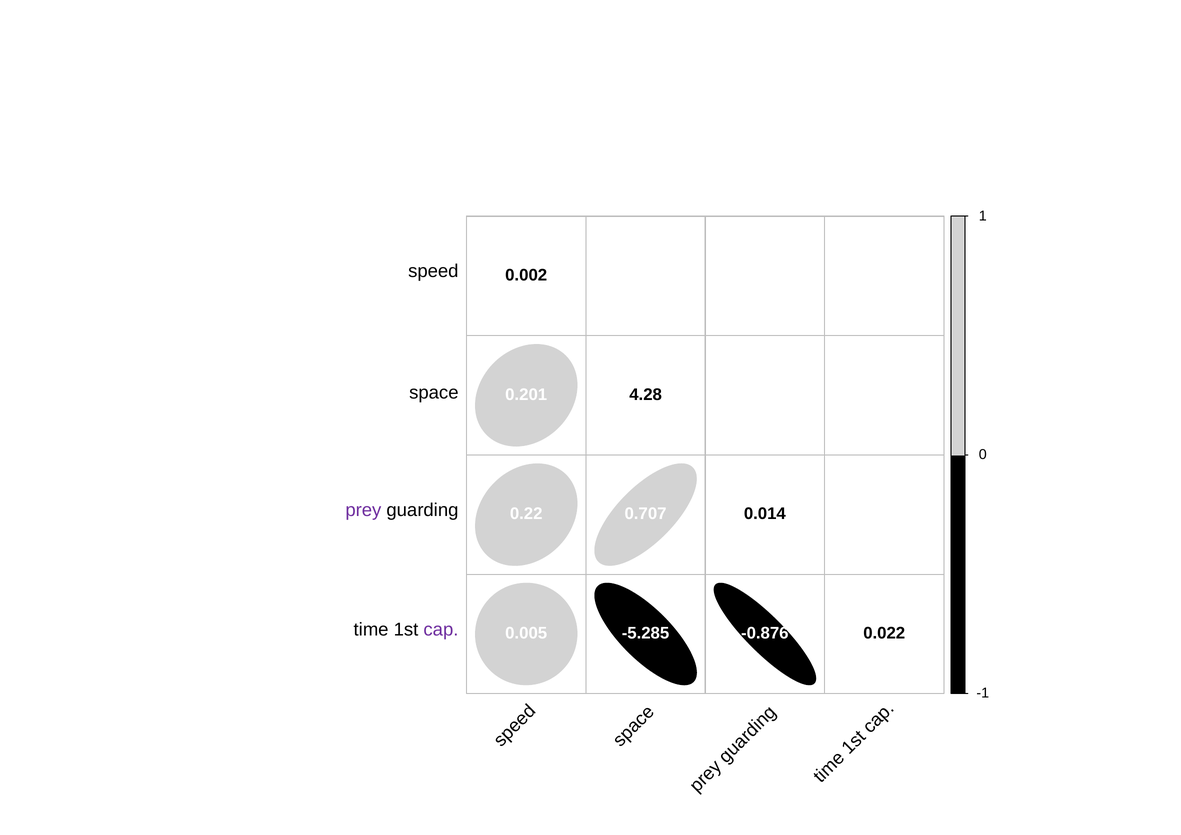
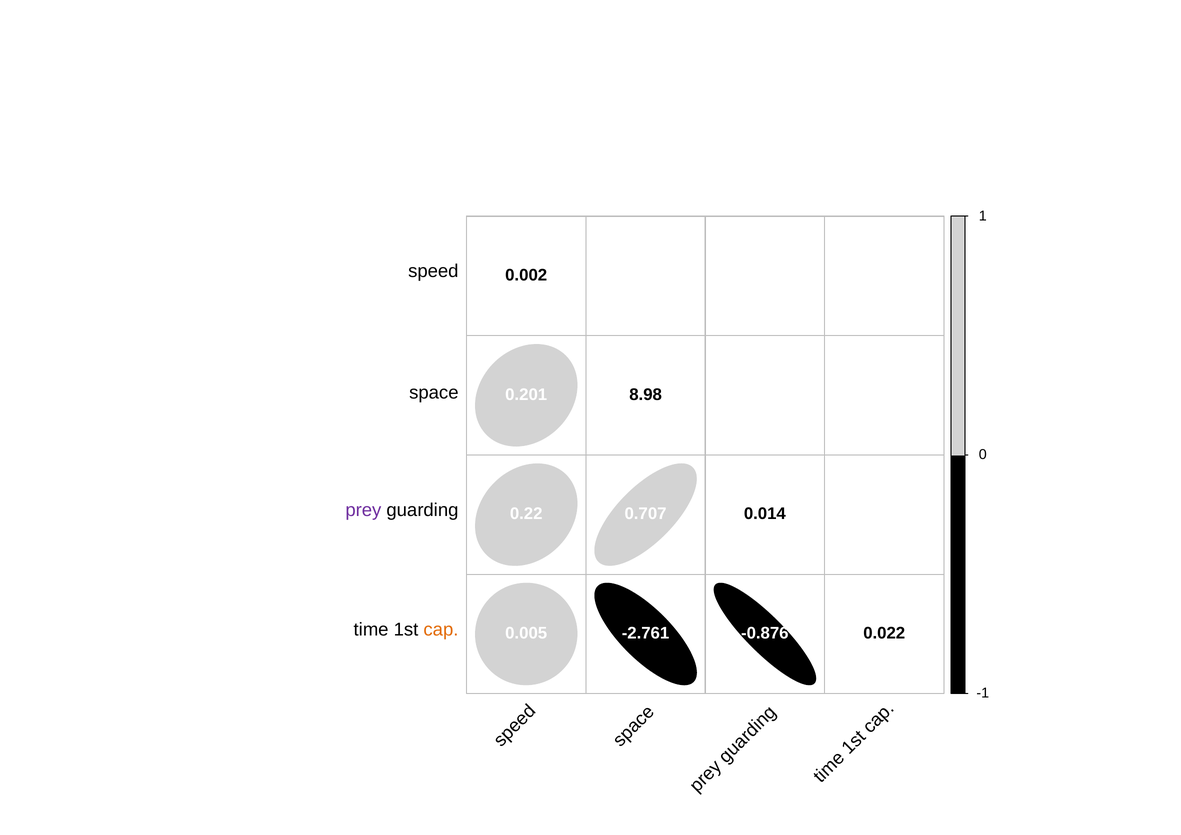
4.28: 4.28 -> 8.98 (646, 395)
cap colour: purple -> orange (441, 629)
-5.285: -5.285 -> -2.761 (646, 633)
